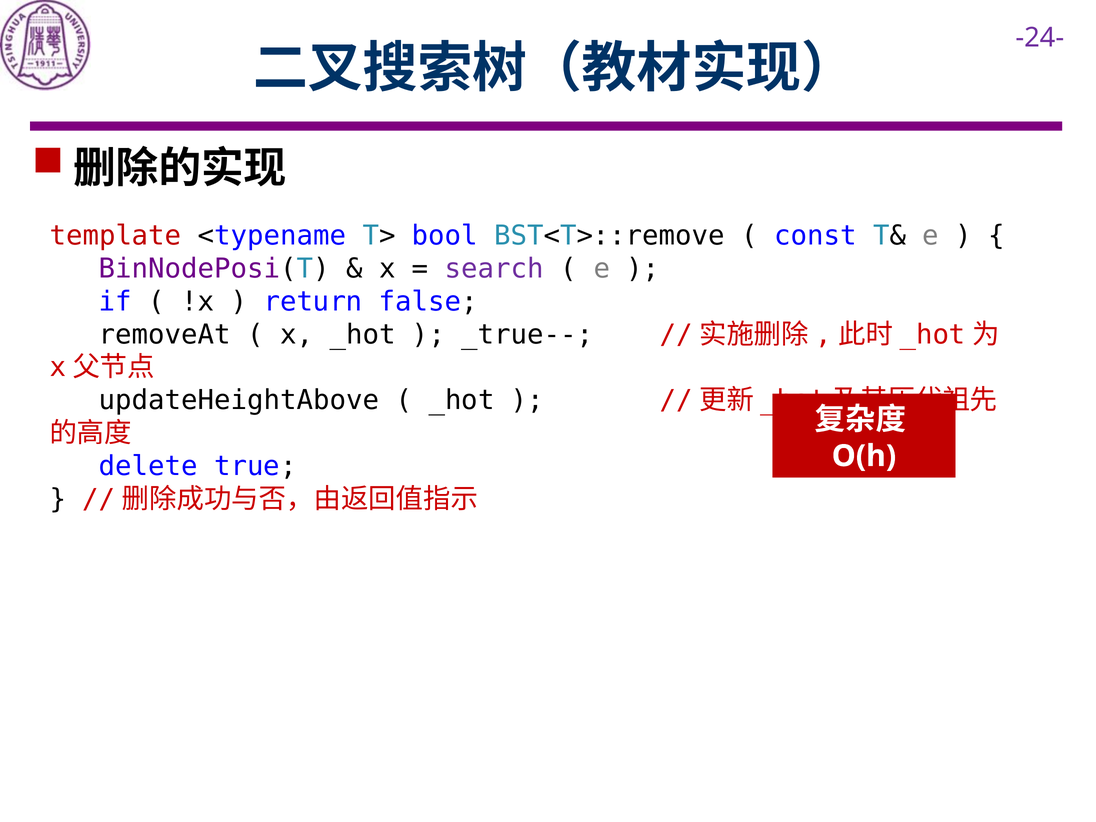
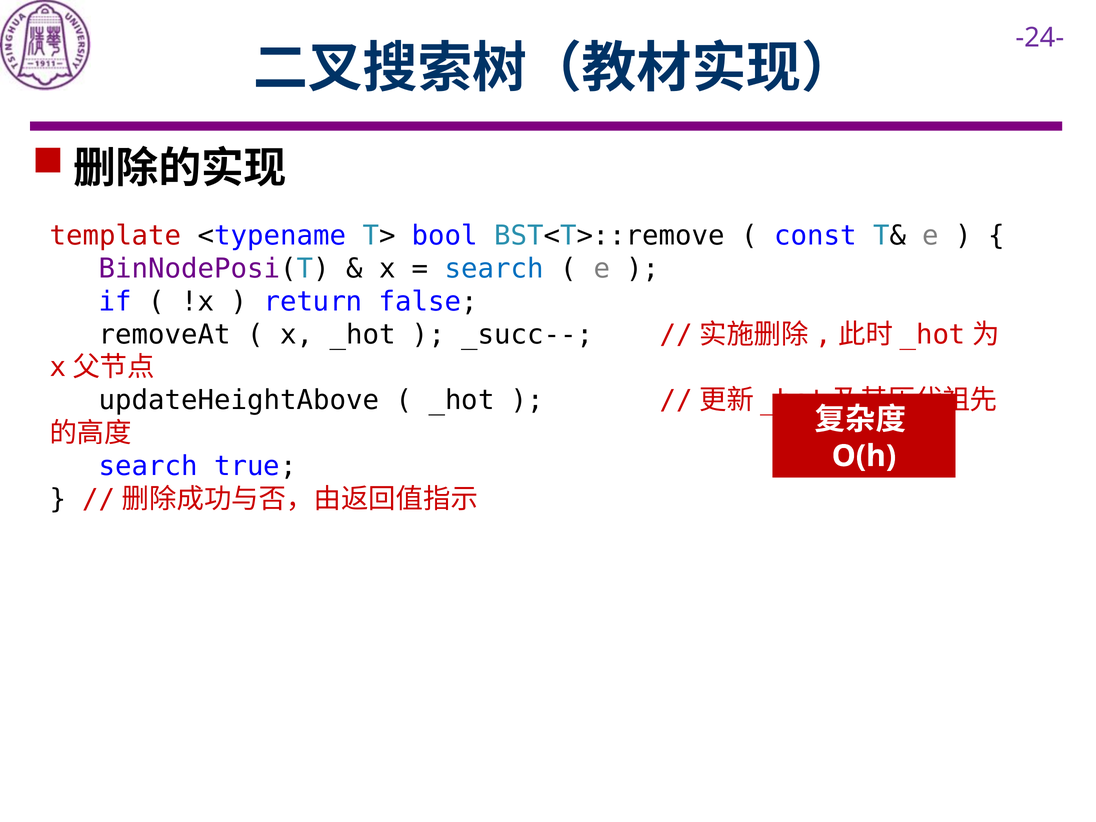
search colour: purple -> blue (494, 269)
_true--: _true-- -> _succ-- (527, 335)
delete: delete -> search (148, 466)
